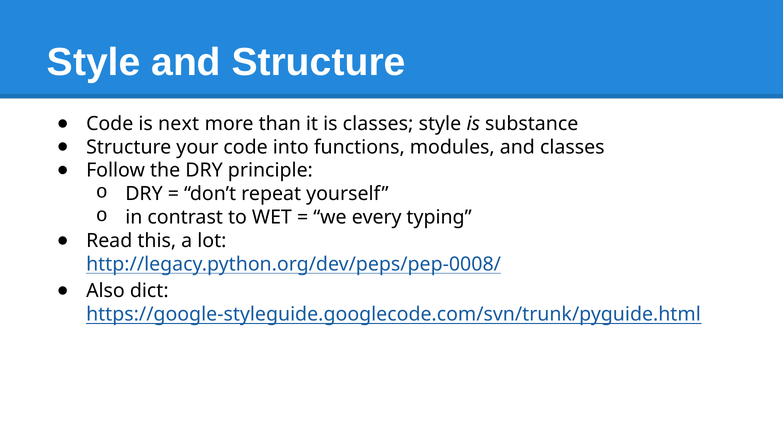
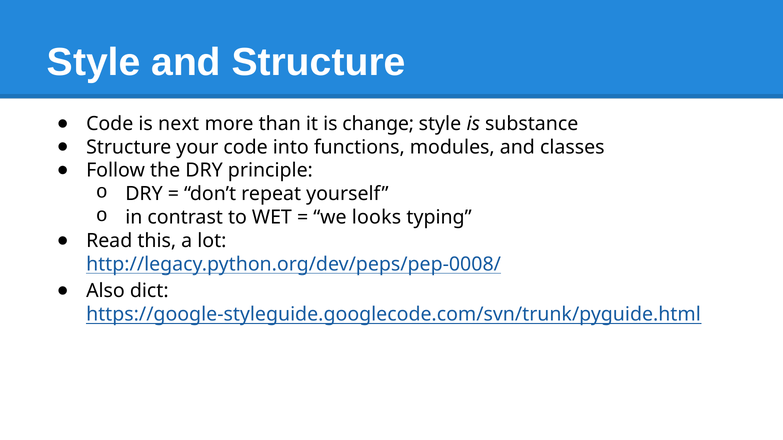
is classes: classes -> change (378, 124)
every: every -> looks (376, 218)
